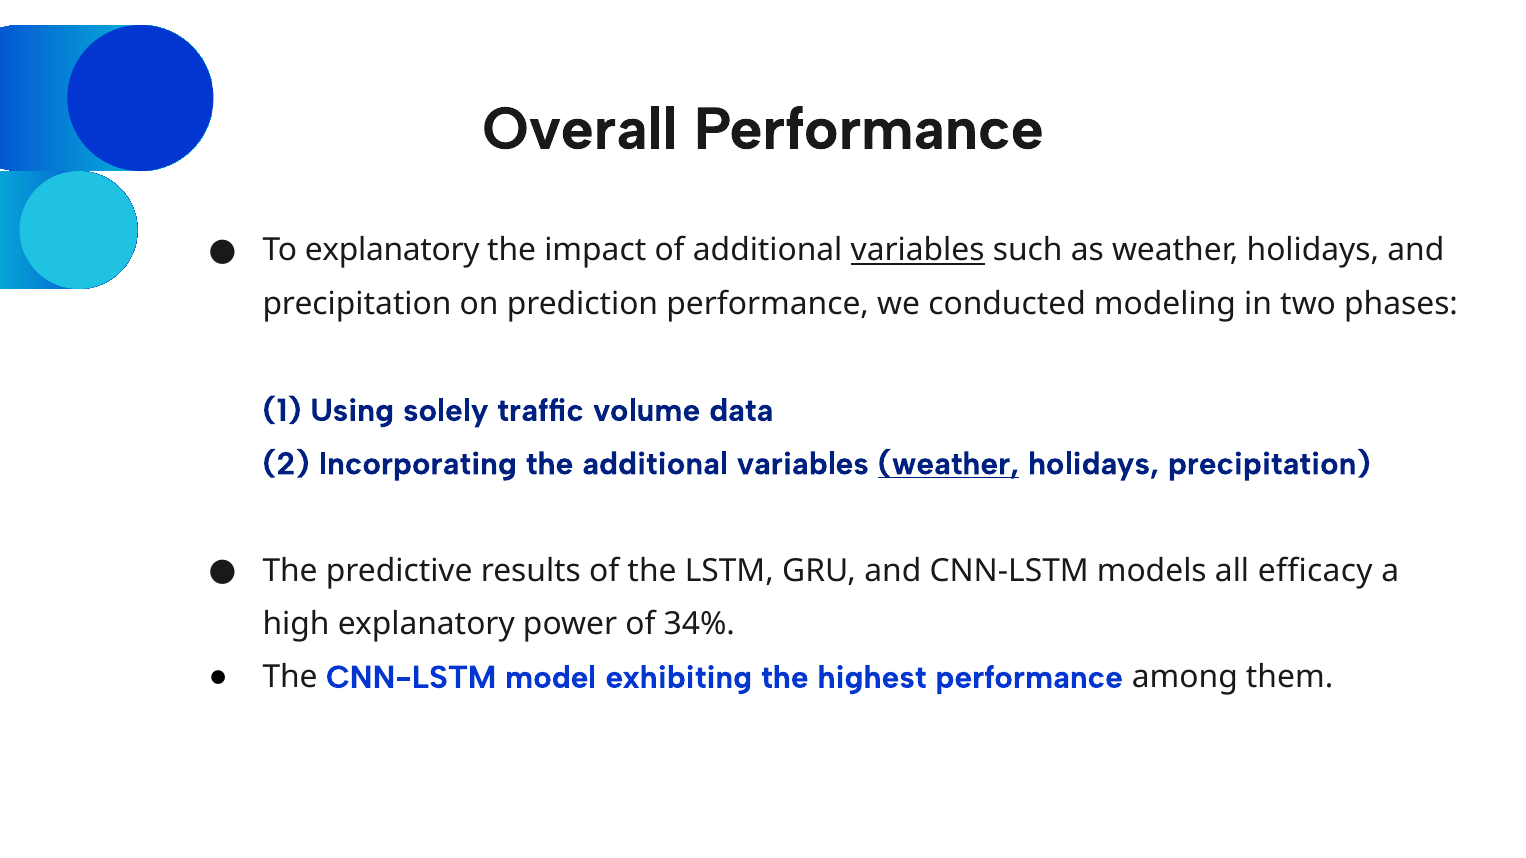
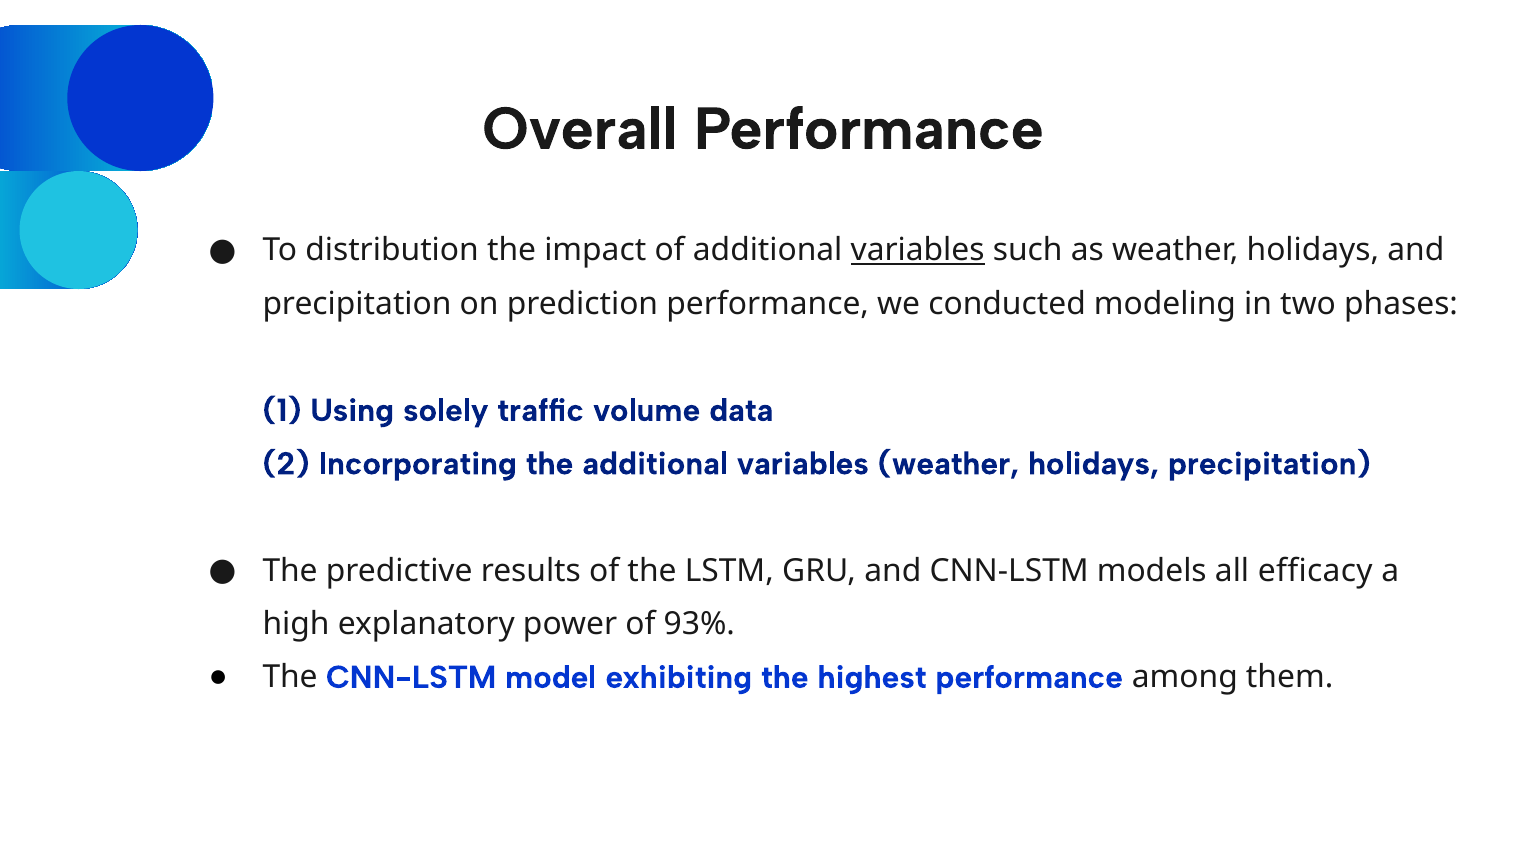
To explanatory: explanatory -> distribution (392, 250)
weather underline: present -> none (948, 464)
34%: 34% -> 93% (699, 624)
